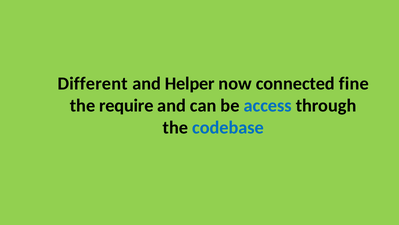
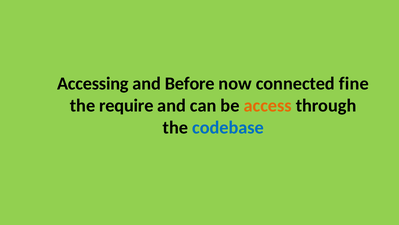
Different: Different -> Accessing (93, 83)
Helper: Helper -> Before (190, 83)
access colour: blue -> orange (268, 105)
